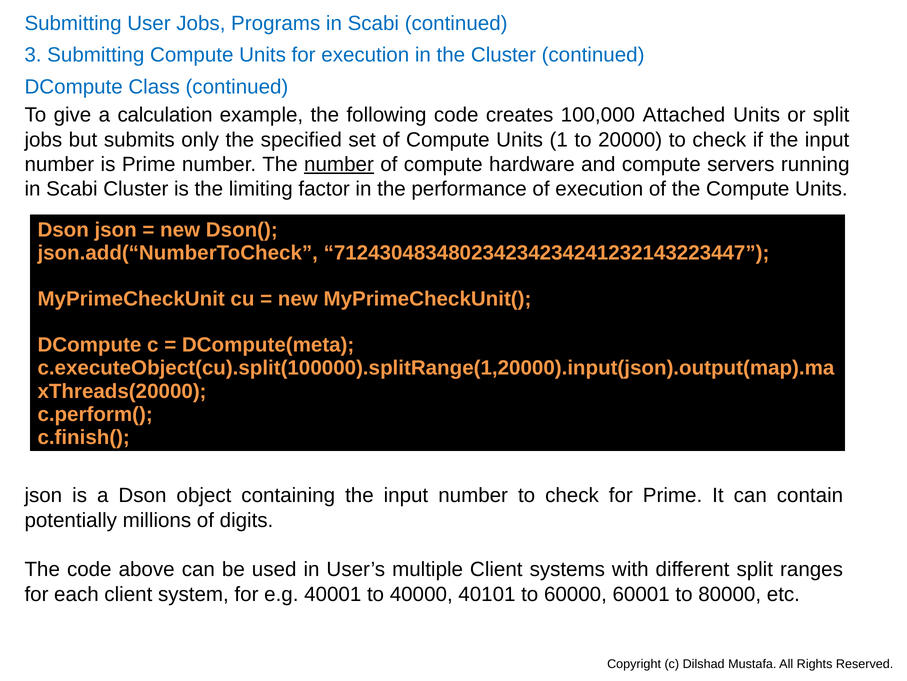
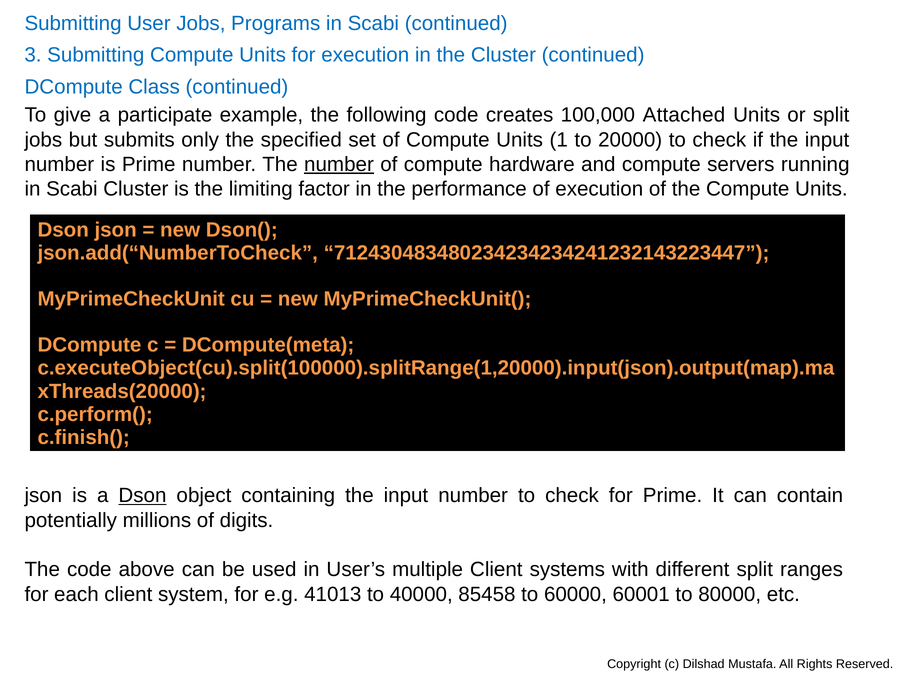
calculation: calculation -> participate (165, 115)
Dson underline: none -> present (142, 495)
40001: 40001 -> 41013 (333, 594)
40101: 40101 -> 85458 (487, 594)
